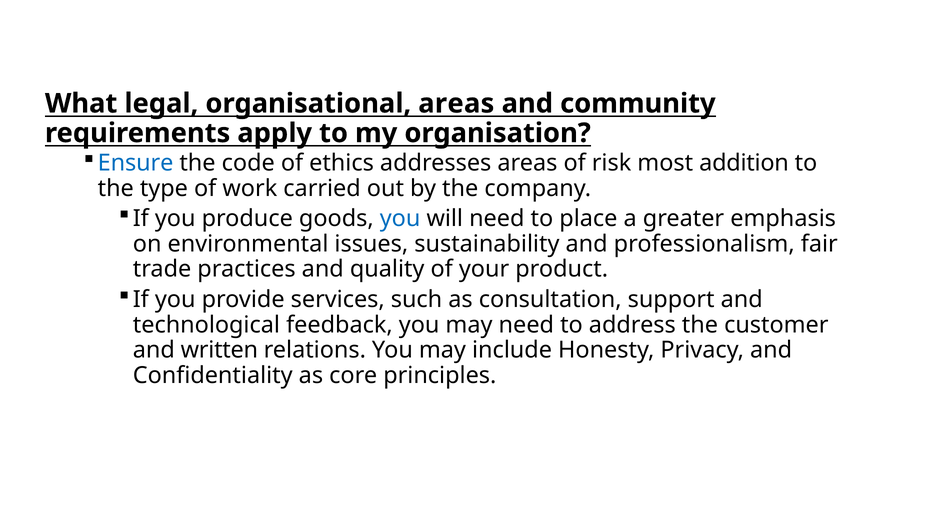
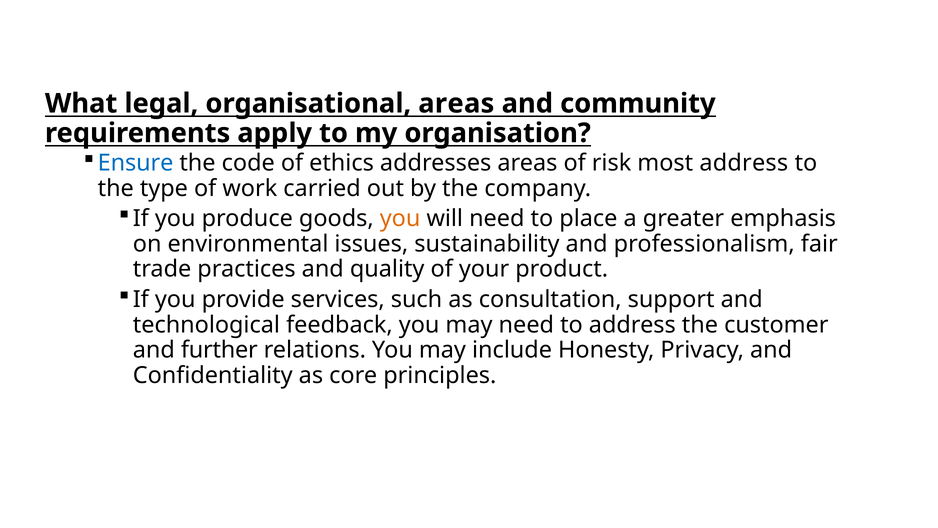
most addition: addition -> address (744, 163)
you colour: blue -> orange (400, 218)
written: written -> further (219, 350)
